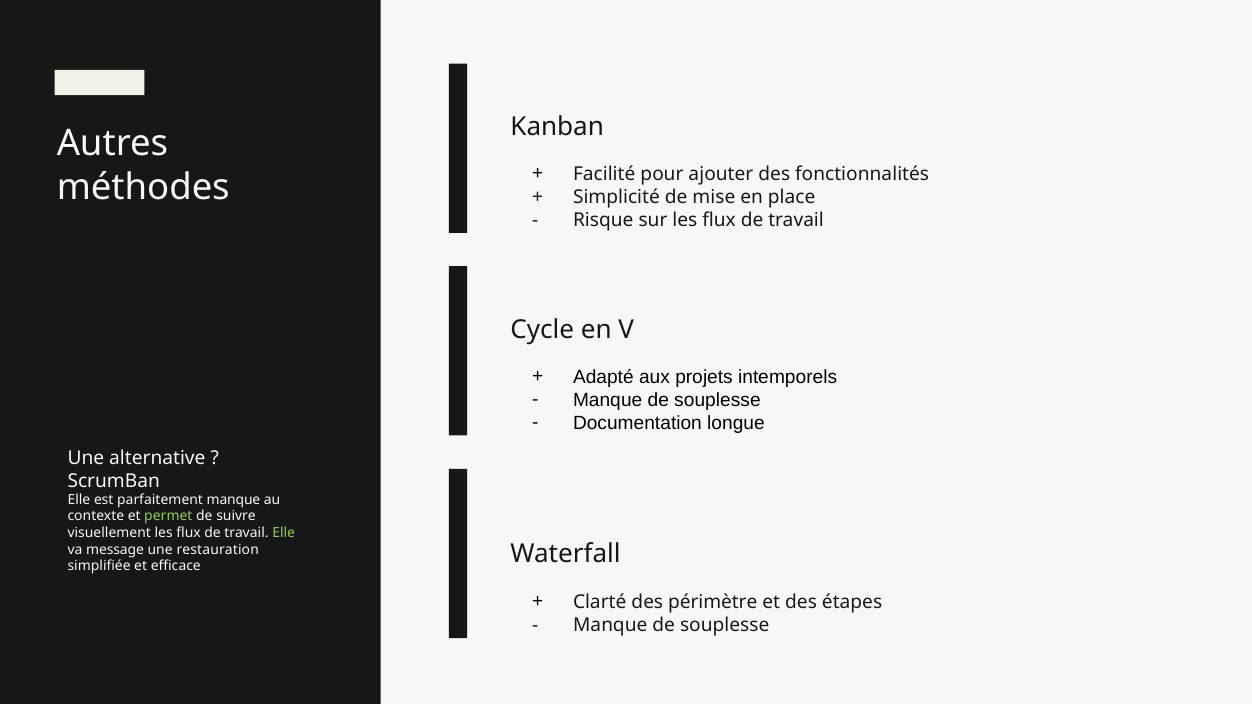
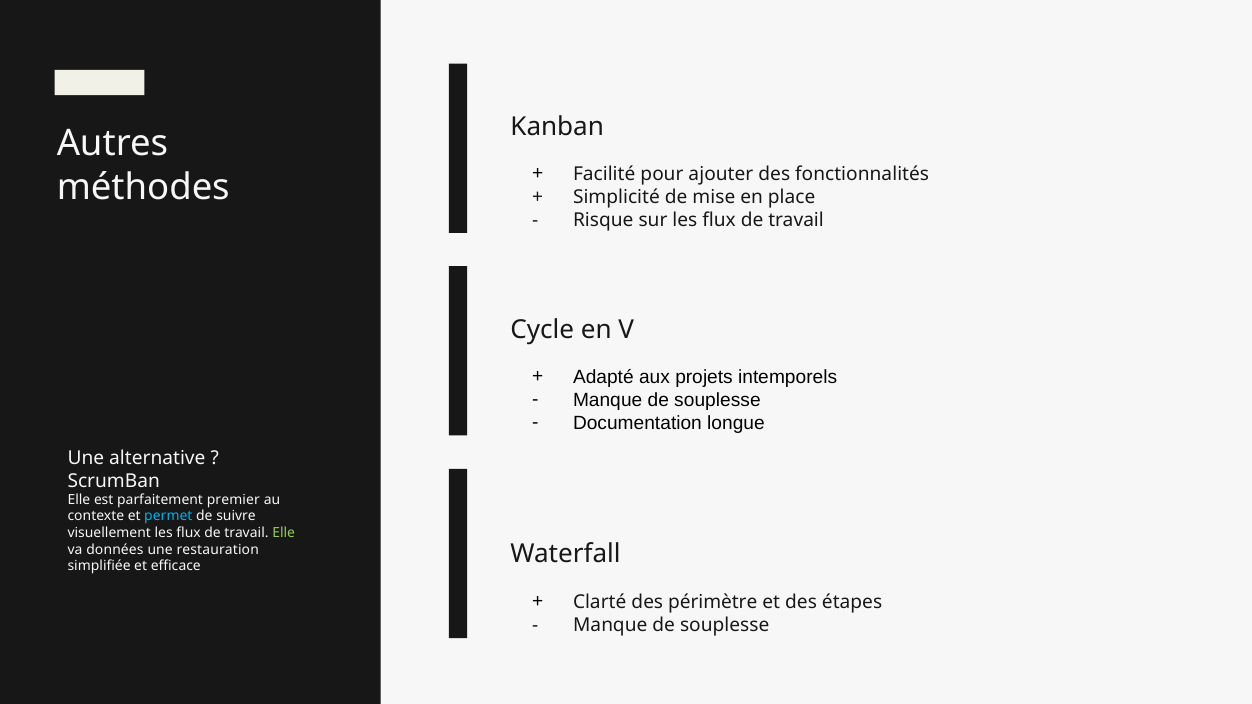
parfaitement manque: manque -> premier (233, 500)
permet colour: light green -> light blue (168, 516)
message: message -> données (115, 550)
